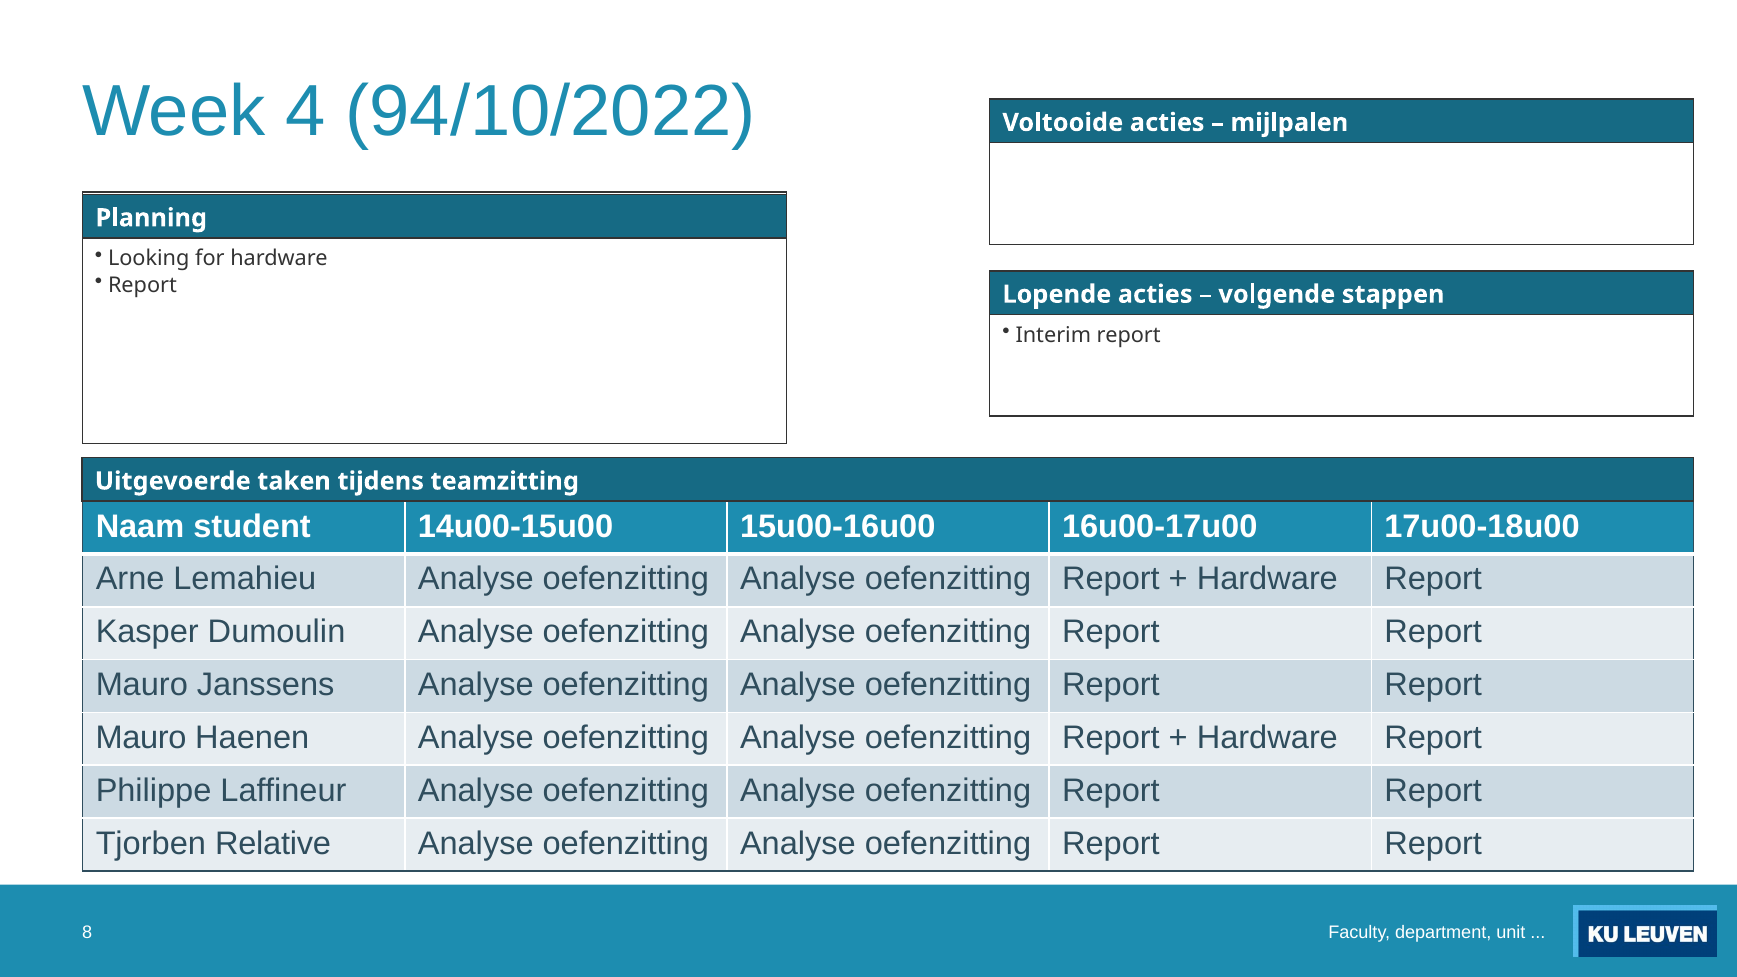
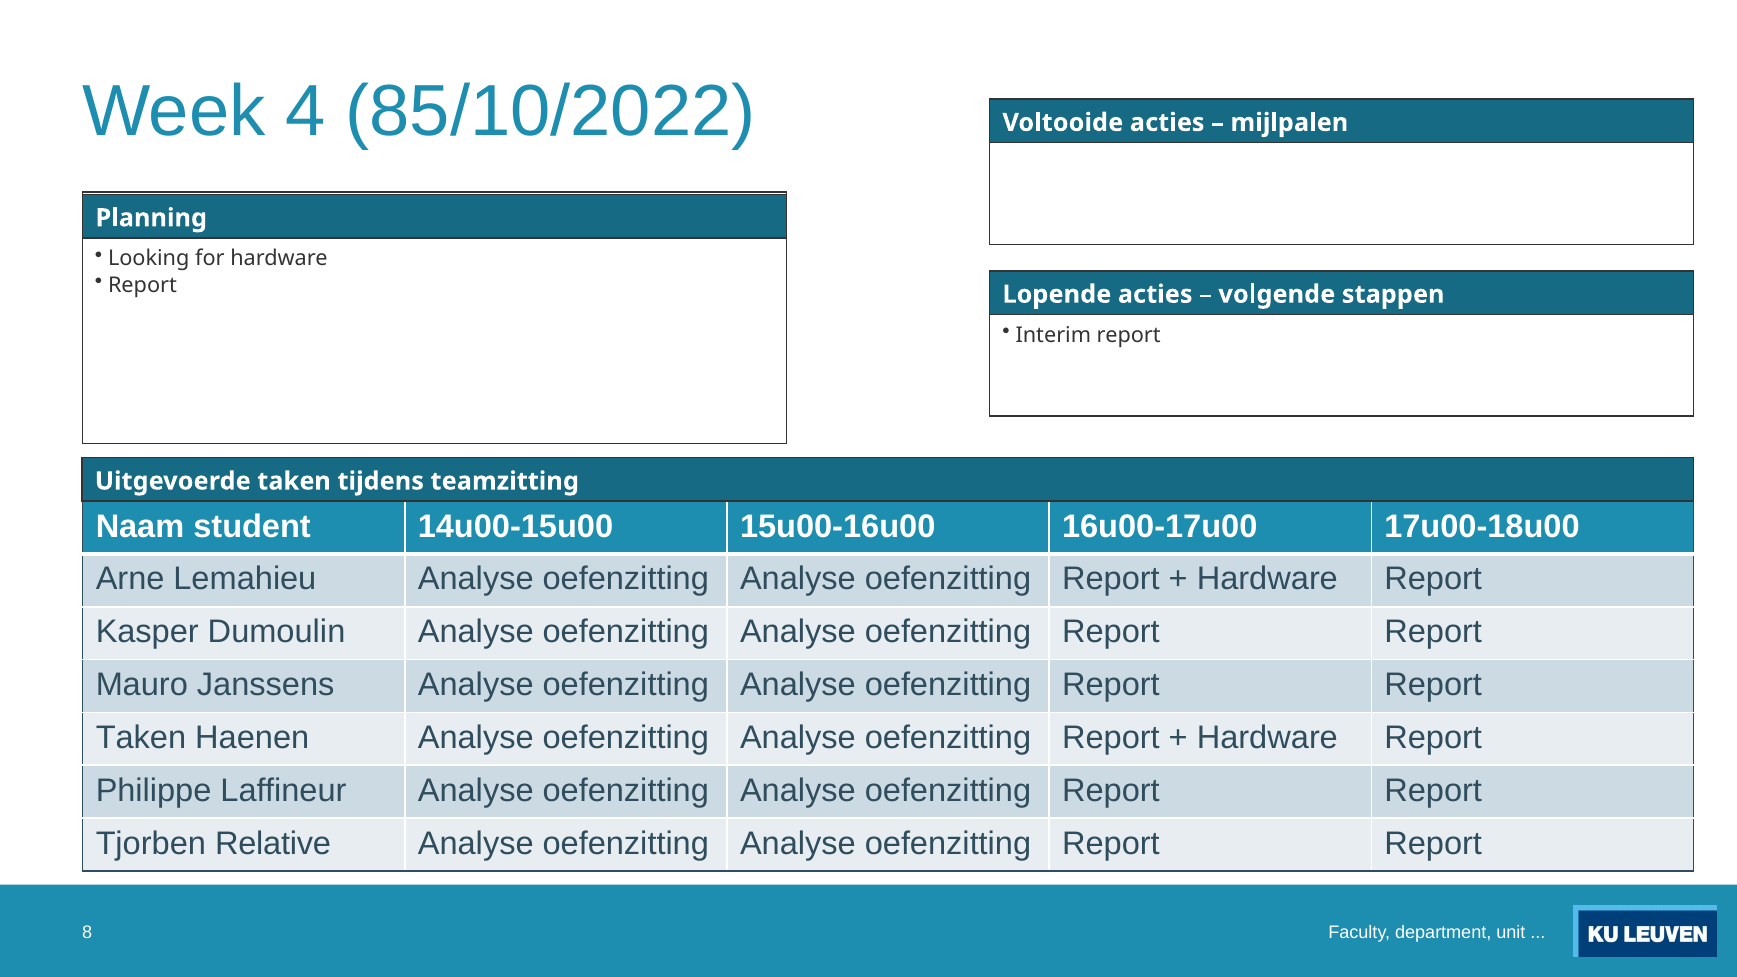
94/10/2022: 94/10/2022 -> 85/10/2022 (551, 112)
Mauro: Mauro -> Taken (141, 738)
